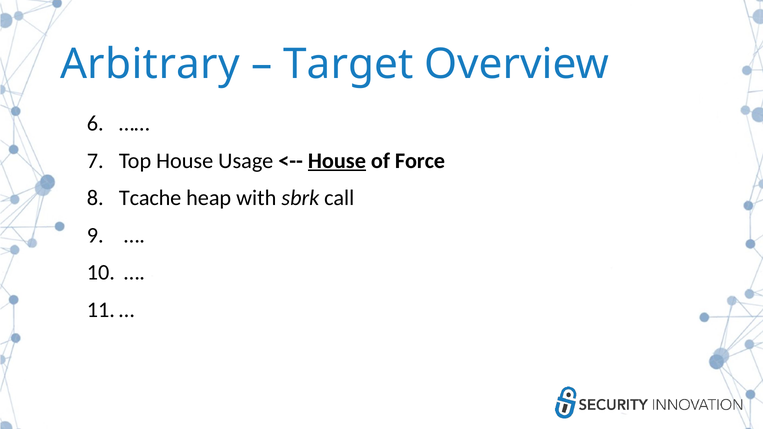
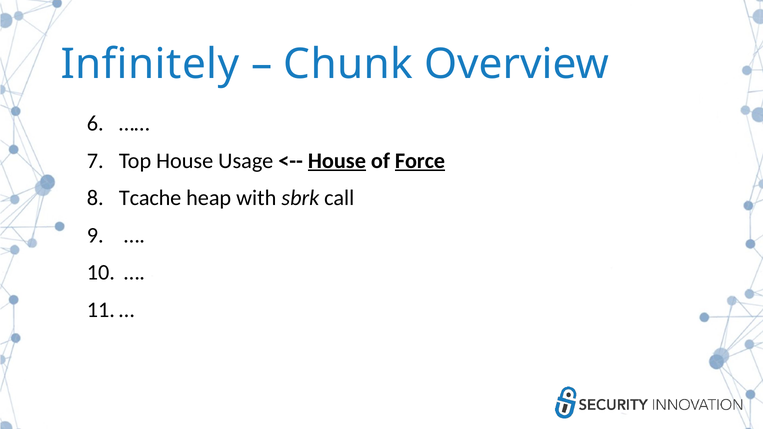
Arbitrary: Arbitrary -> Infinitely (150, 64)
Target: Target -> Chunk (348, 64)
Force underline: none -> present (420, 161)
